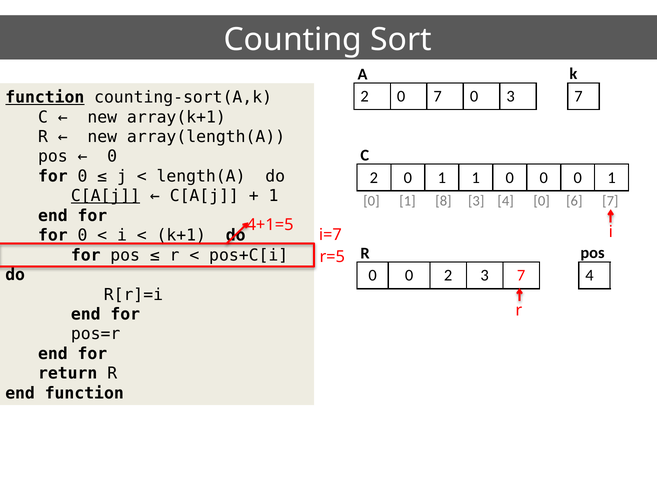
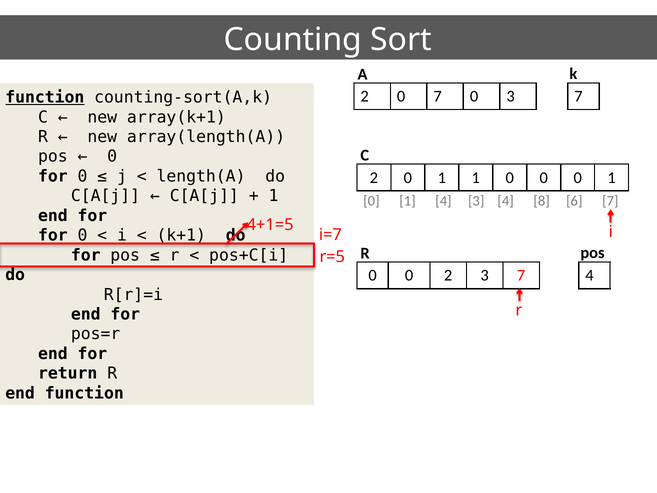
C[A[j underline: present -> none (106, 196)
1 8: 8 -> 4 (443, 201)
4 0: 0 -> 8 (542, 201)
